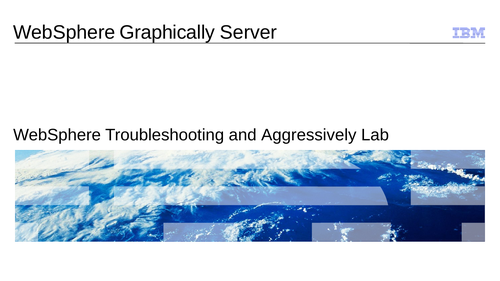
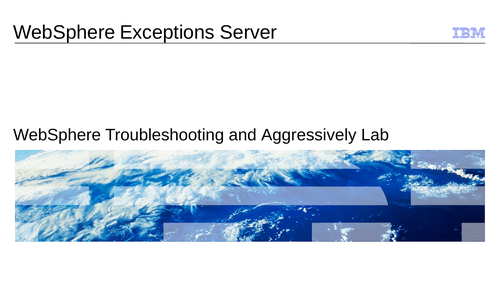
Graphically: Graphically -> Exceptions (167, 33)
